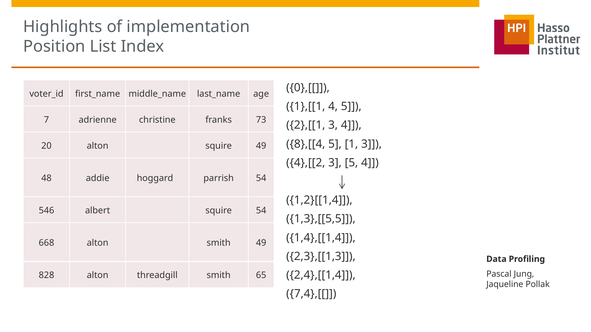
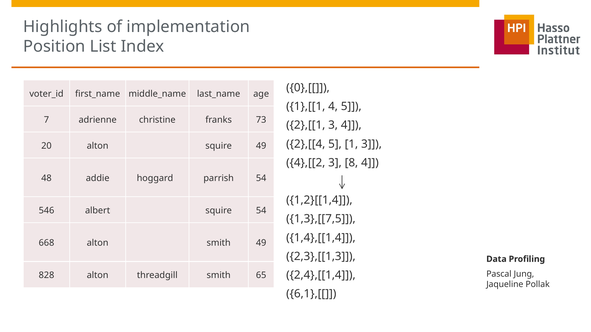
8},[[4: 8},[[4 -> 2},[[4 (306, 144)
3 5: 5 -> 8 (351, 163)
1,3},[[5,5: 1,3},[[5,5 -> 1,3},[[7,5 (321, 219)
7,4},[[: 7,4},[[ -> 6,1},[[ (311, 294)
